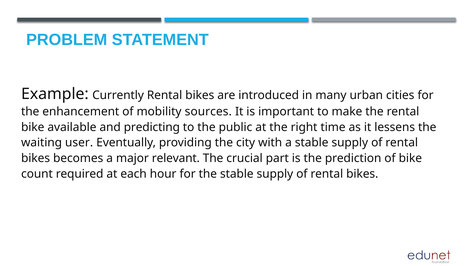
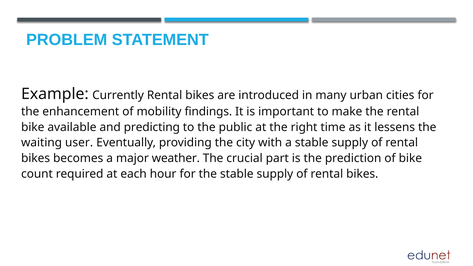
sources: sources -> findings (208, 112)
relevant: relevant -> weather (176, 158)
